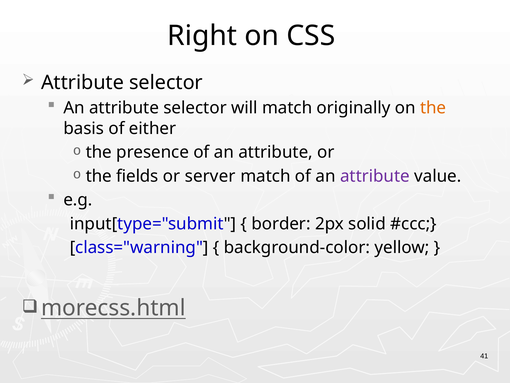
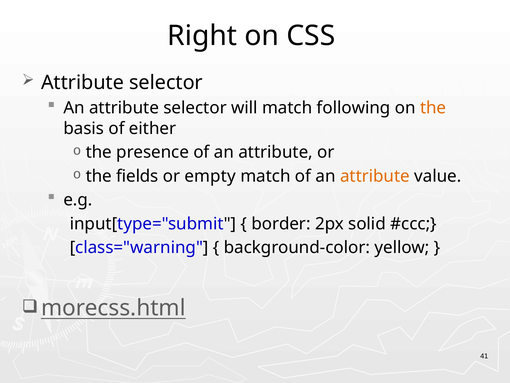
originally: originally -> following (354, 108)
server: server -> empty (210, 176)
attribute colour: purple -> orange (375, 176)
